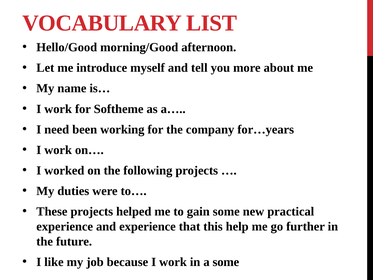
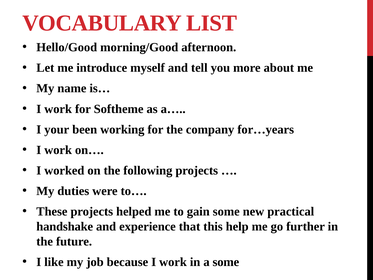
need: need -> your (57, 129)
experience: experience -> handshake (65, 226)
